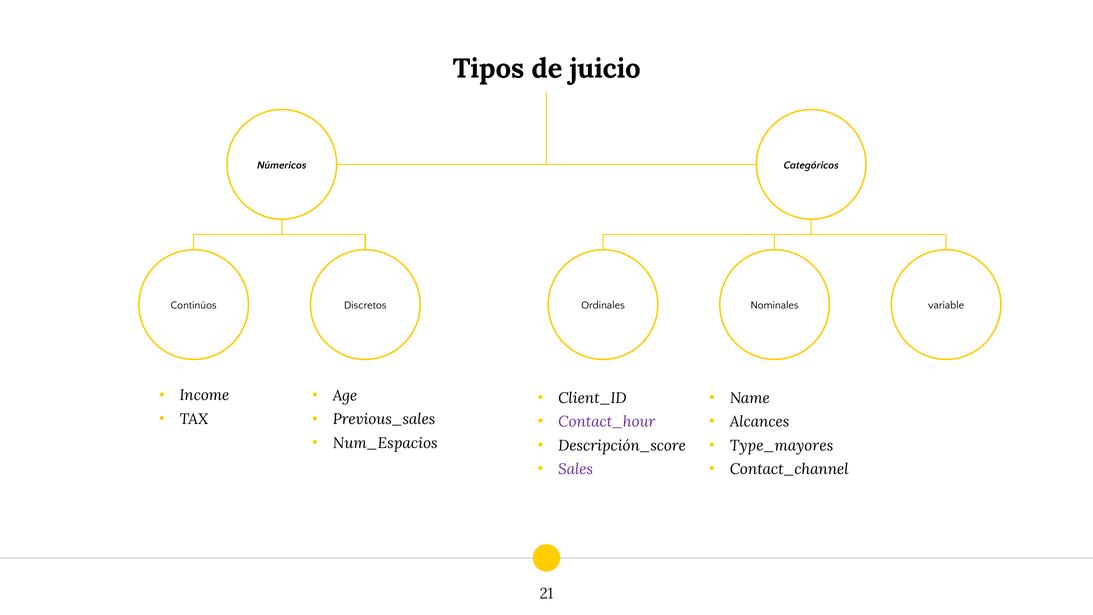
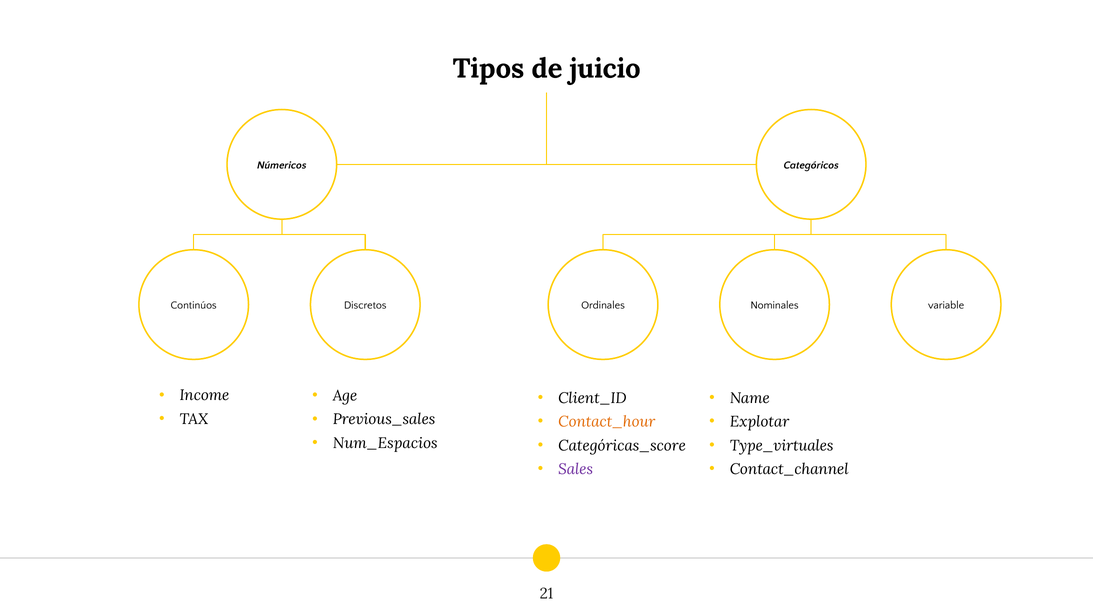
Contact_hour colour: purple -> orange (607, 422)
Alcances: Alcances -> Explotar (760, 422)
Descripción_score: Descripción_score -> Categóricas_score (622, 445)
Type_mayores: Type_mayores -> Type_virtuales (782, 445)
